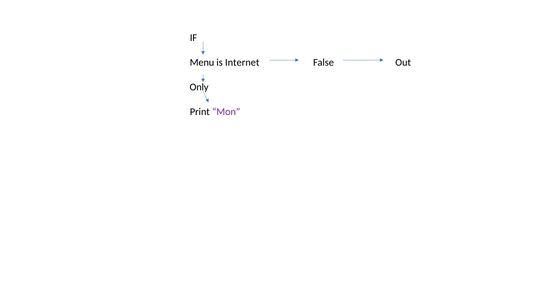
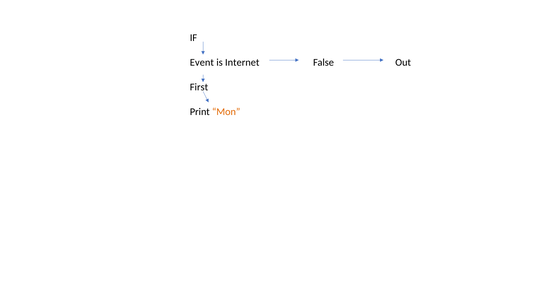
Menu: Menu -> Event (202, 62)
Only: Only -> First (199, 87)
Mon colour: purple -> orange (226, 112)
